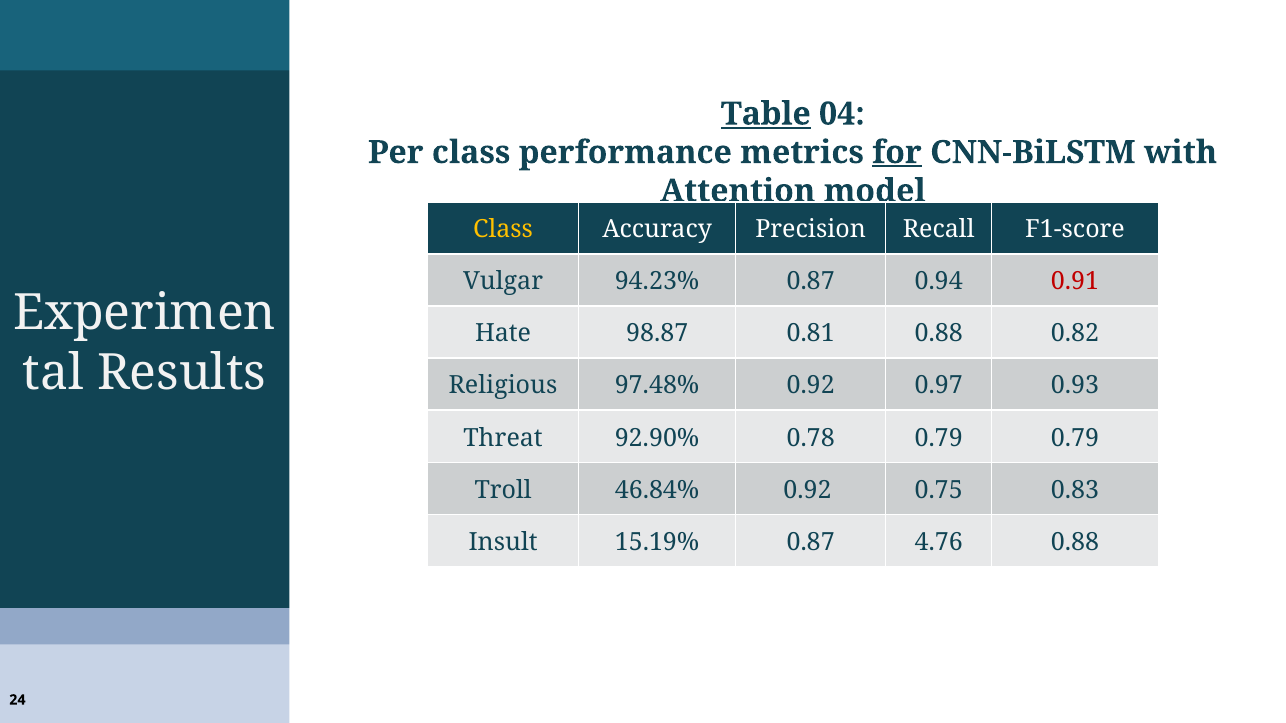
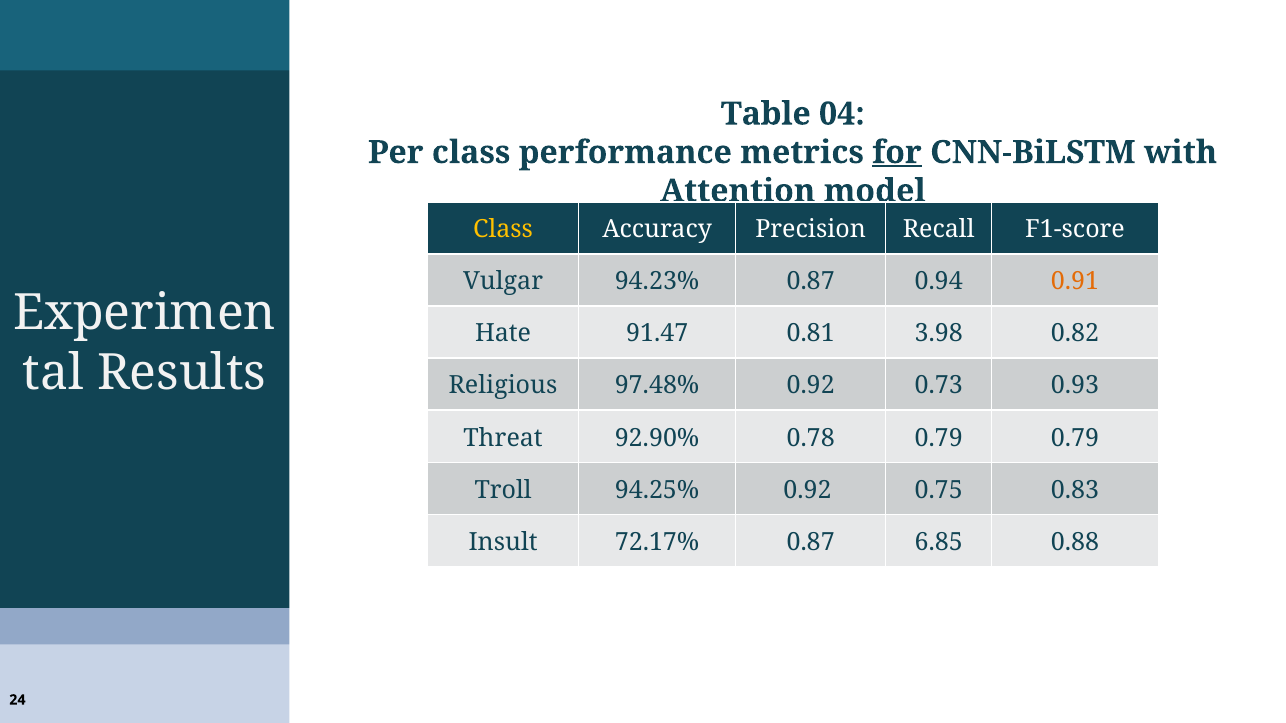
Table underline: present -> none (766, 114)
0.91 colour: red -> orange (1075, 282)
98.87: 98.87 -> 91.47 (657, 334)
0.81 0.88: 0.88 -> 3.98 (939, 334)
0.97: 0.97 -> 0.73 (939, 386)
46.84%: 46.84% -> 94.25% (657, 490)
15.19%: 15.19% -> 72.17% (657, 542)
4.76: 4.76 -> 6.85 (939, 542)
